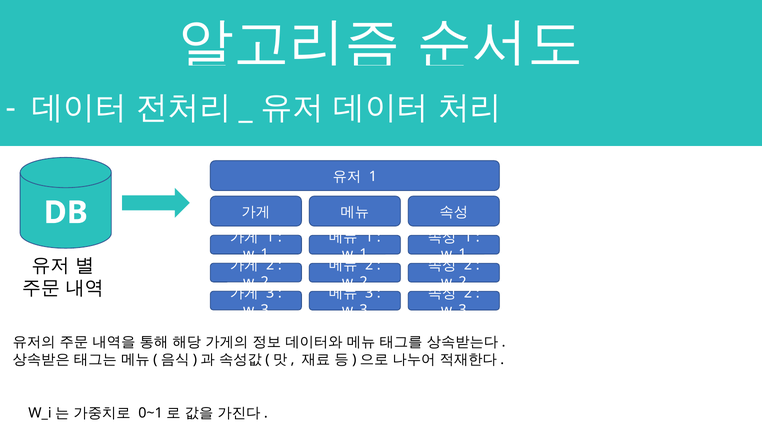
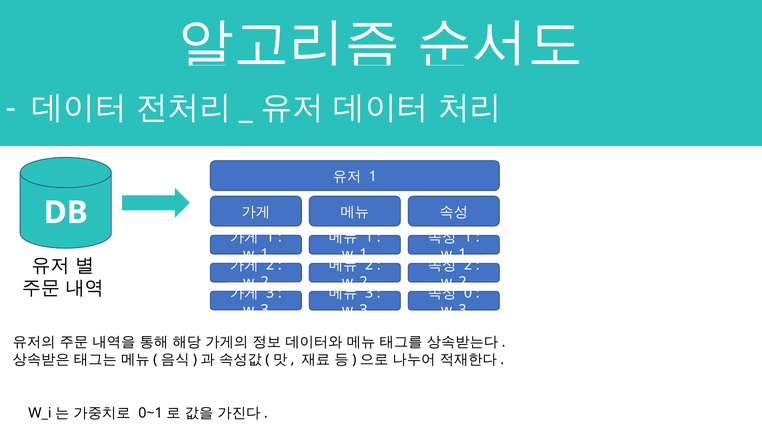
2: 2 -> 0 (468, 294)
